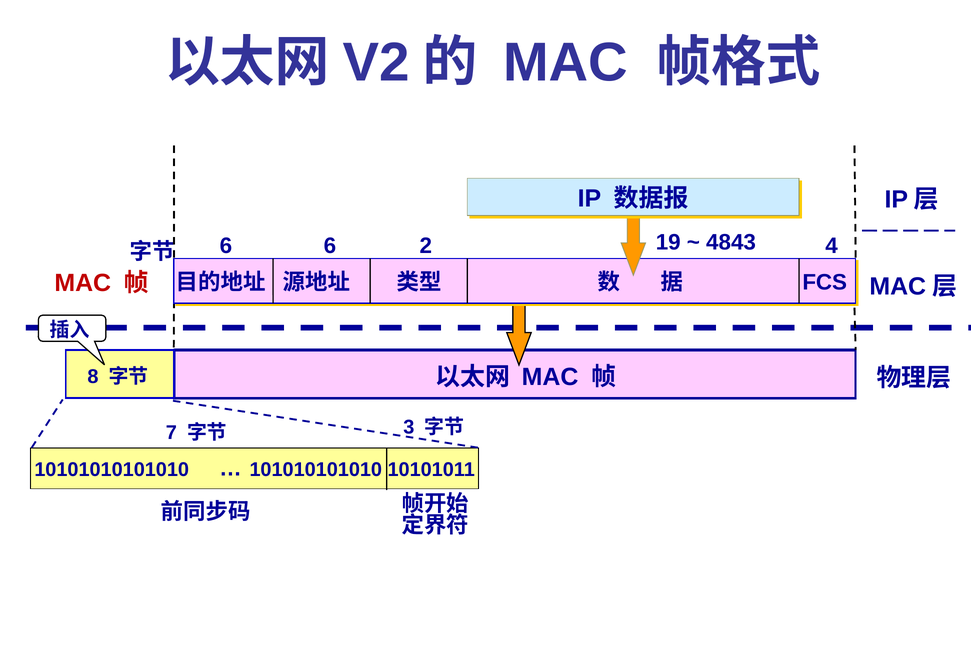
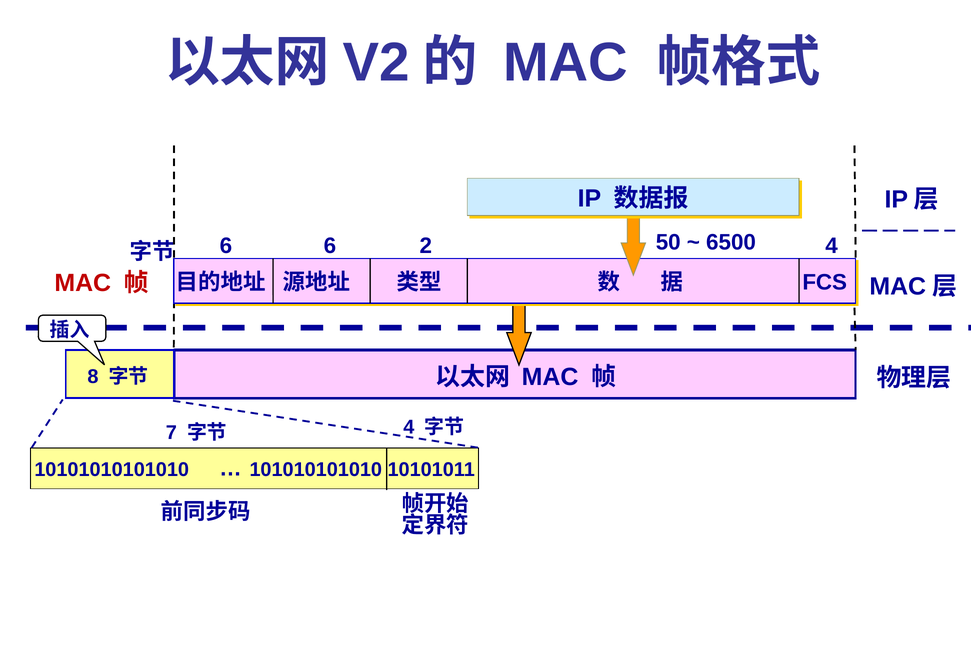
19: 19 -> 50 (668, 243)
4843: 4843 -> 6500 (731, 243)
3: 3 -> 4 (409, 427)
